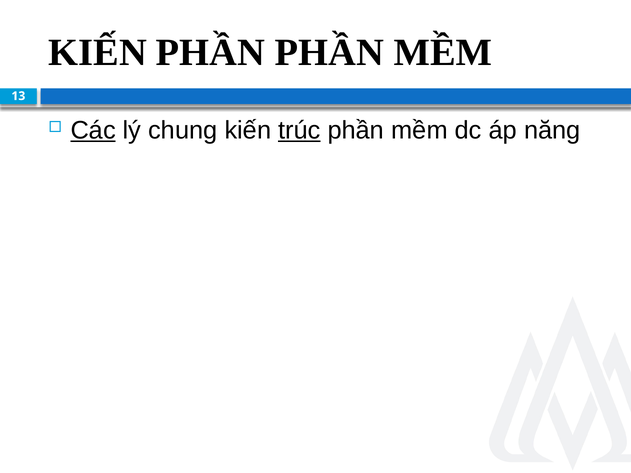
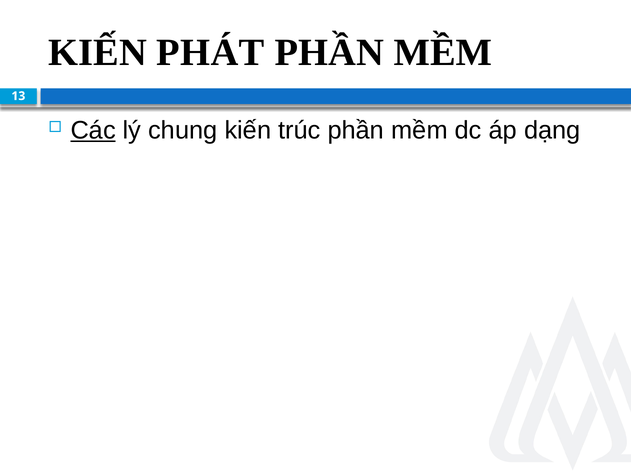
KIẾN PHẦN: PHẦN -> PHÁT (210, 53)
trúc underline: present -> none (299, 131)
năng: năng -> dạng (552, 131)
